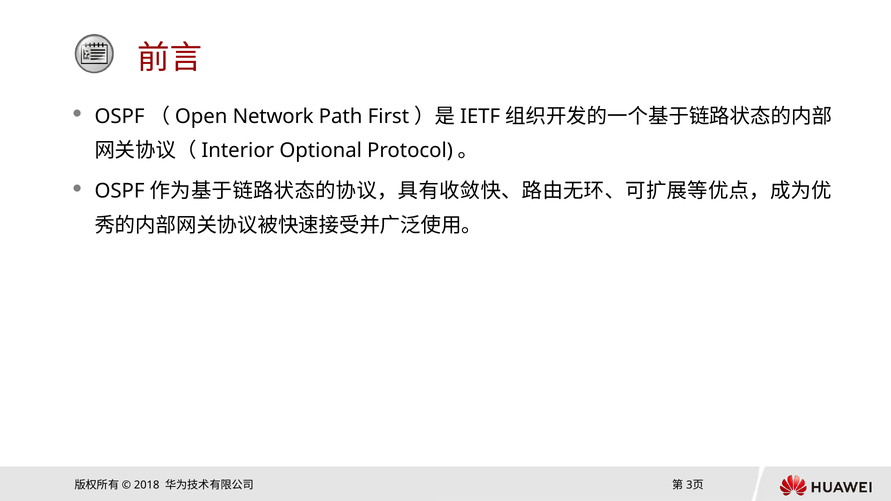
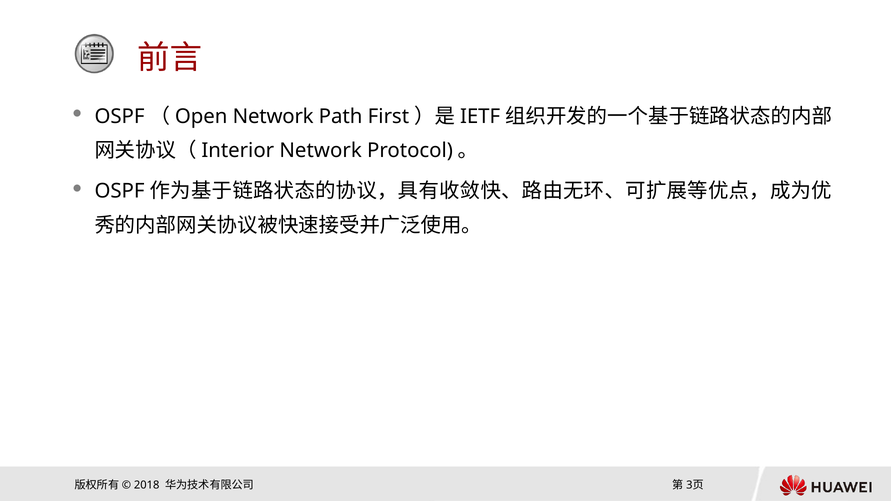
Optional: Optional -> Network (321, 151)
